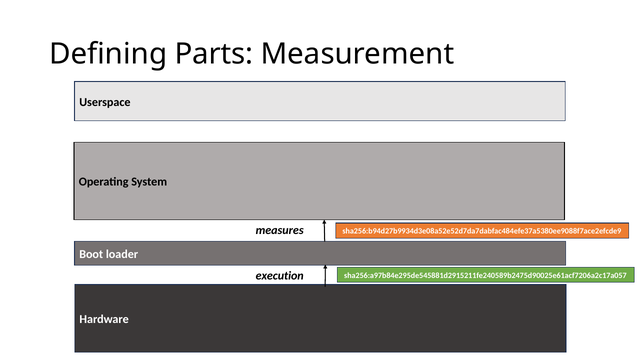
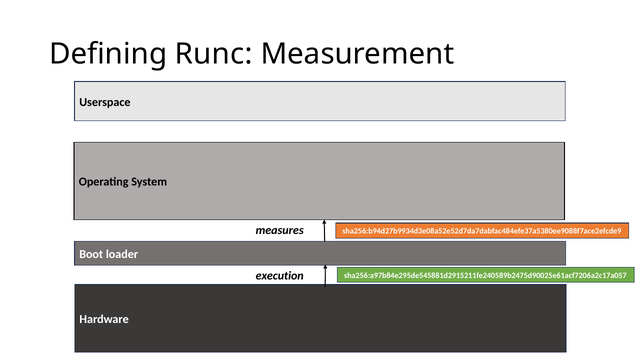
Parts: Parts -> Runc (214, 54)
